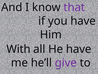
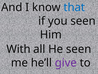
that colour: purple -> blue (74, 7)
you have: have -> seen (83, 21)
He have: have -> seen (79, 49)
